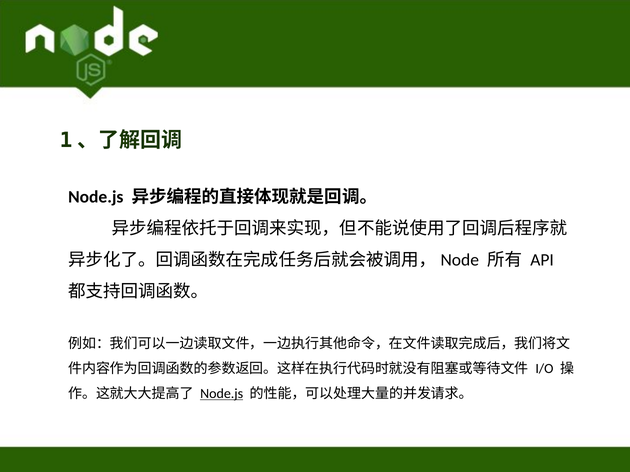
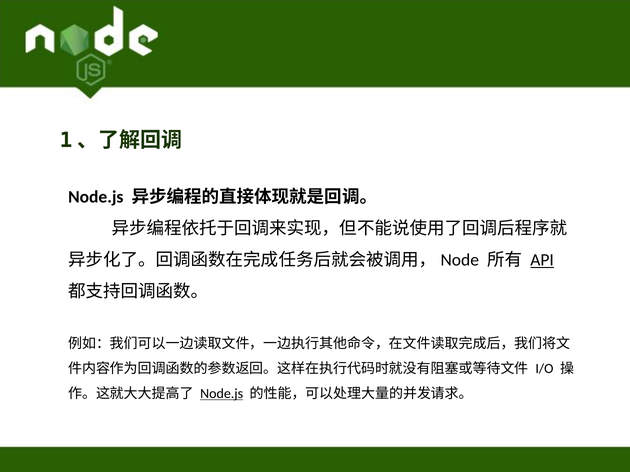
API underline: none -> present (542, 260)
